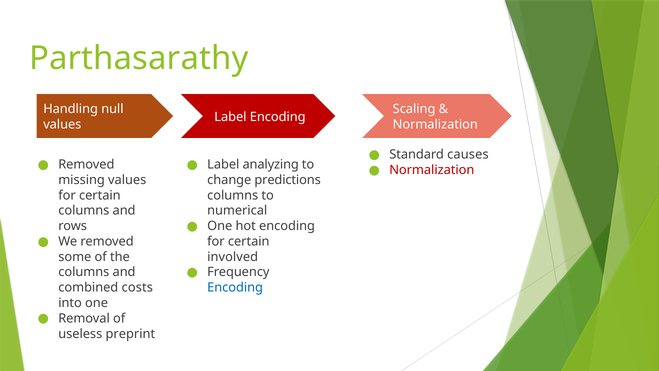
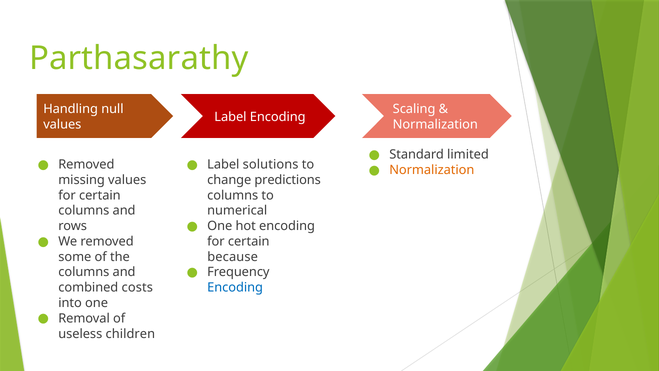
causes: causes -> limited (468, 155)
analyzing: analyzing -> solutions (271, 164)
Normalization colour: red -> orange (432, 170)
involved: involved -> because (233, 257)
preprint: preprint -> children (130, 333)
